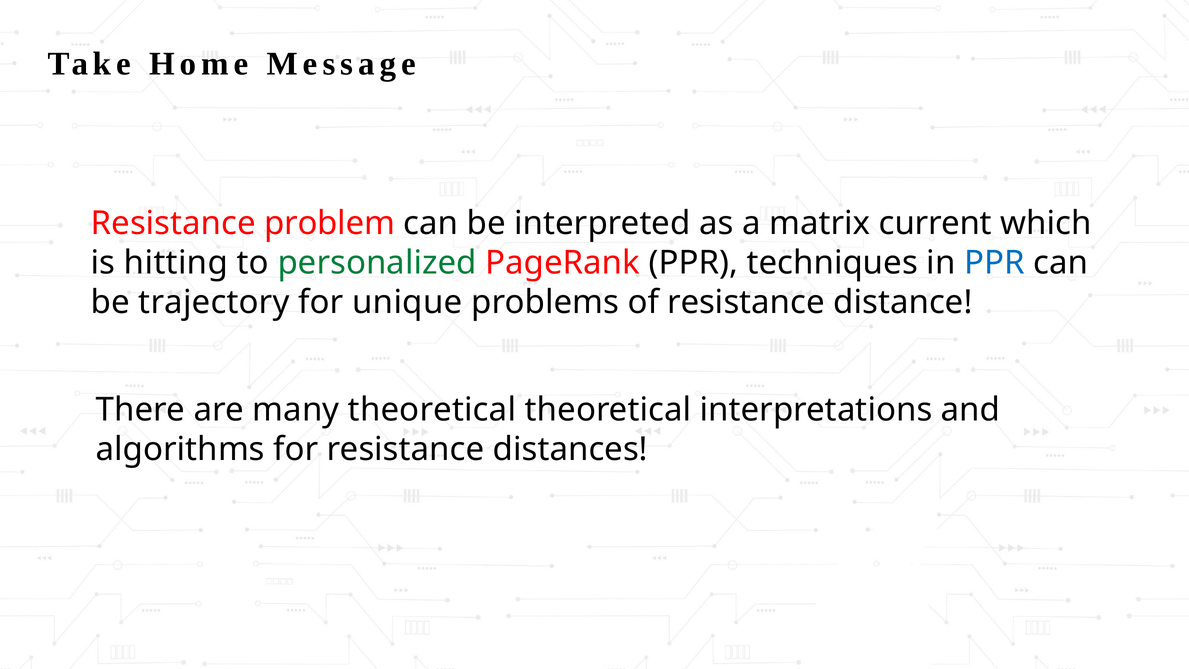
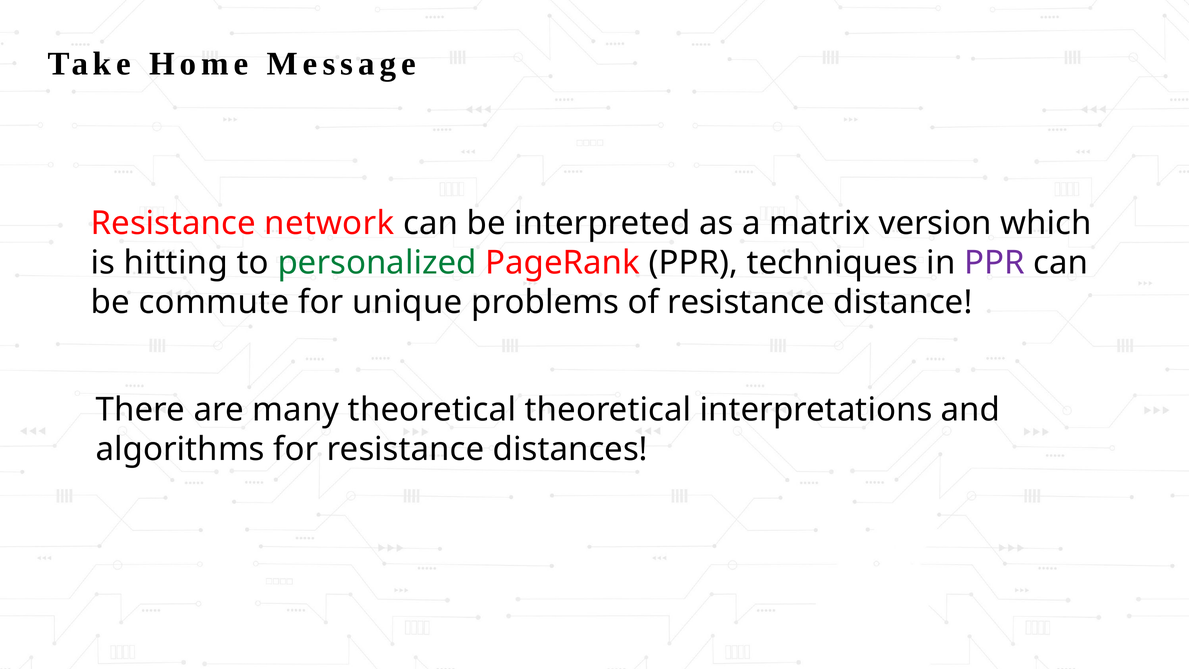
problem: problem -> network (329, 223)
current: current -> version (935, 223)
PPR colour: blue -> purple (994, 263)
trajectory: trajectory -> commute (214, 302)
